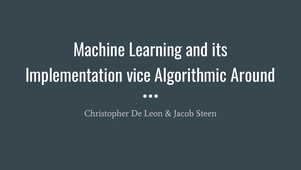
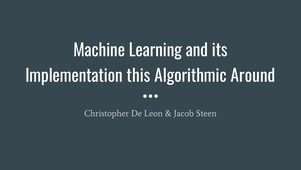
vice: vice -> this (138, 76)
